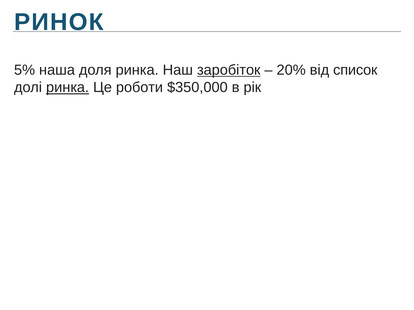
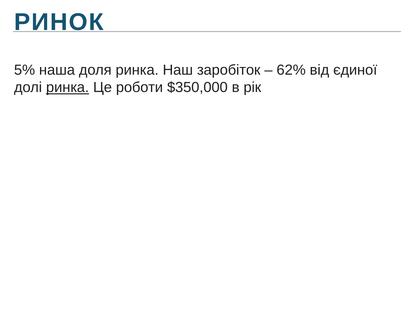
заробіток underline: present -> none (229, 70)
20%: 20% -> 62% (291, 70)
список: список -> єдиної (355, 70)
